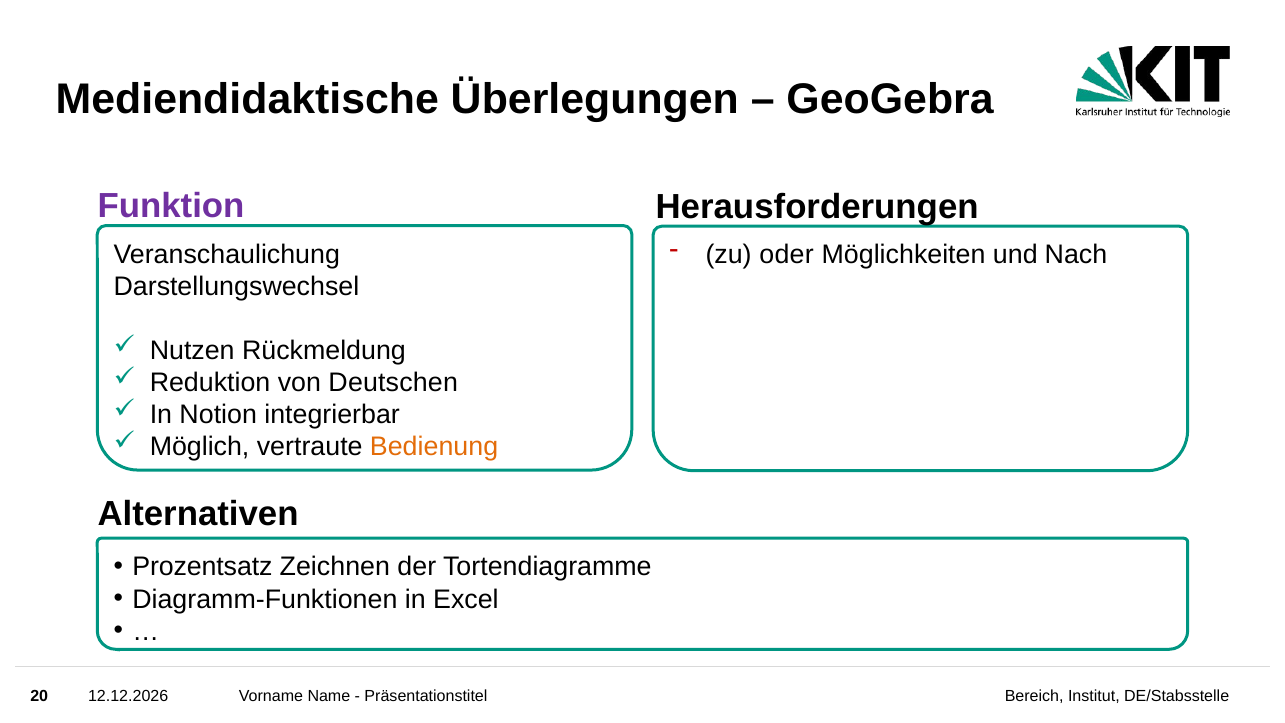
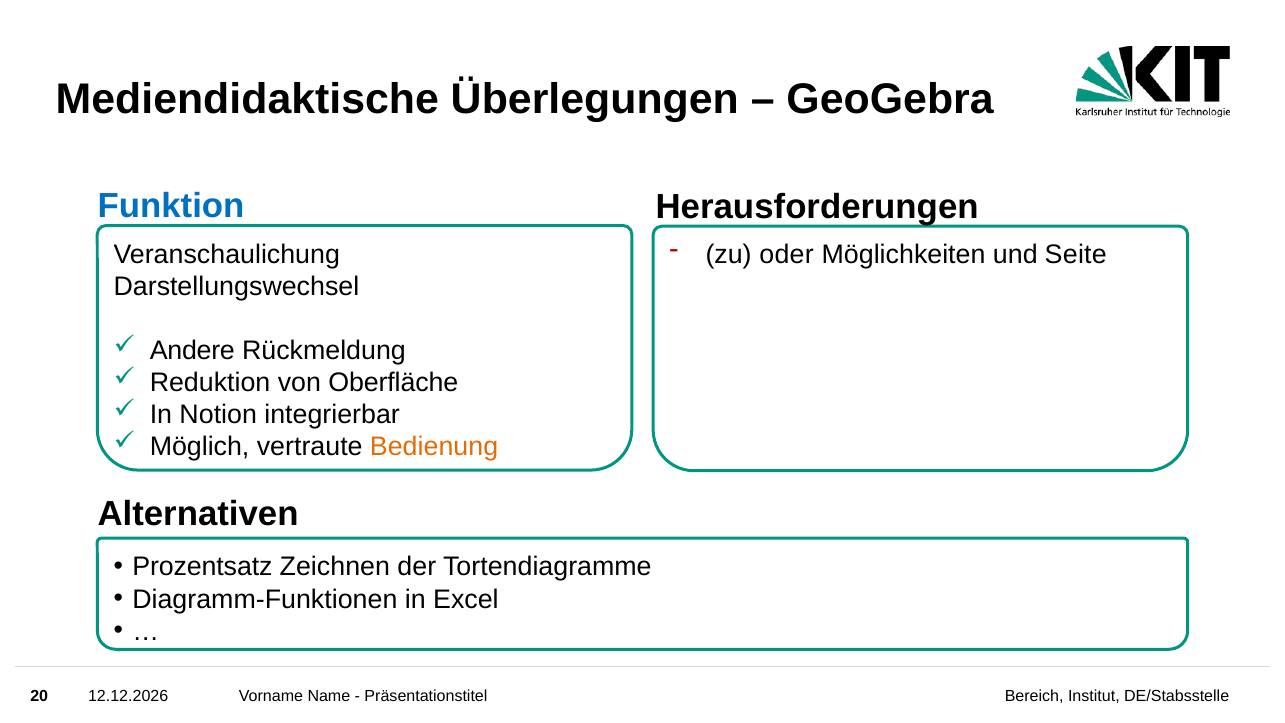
Funktion colour: purple -> blue (171, 206)
Nach: Nach -> Seite (1076, 254)
Nutzen: Nutzen -> Andere (192, 351)
Deutschen: Deutschen -> Oberfläche (393, 383)
